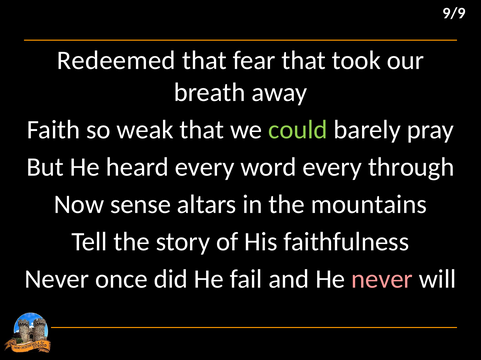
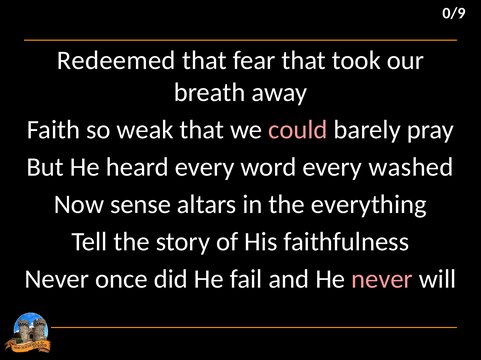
9/9: 9/9 -> 0/9 (454, 13)
could colour: light green -> pink (298, 130)
through: through -> washed (411, 167)
mountains: mountains -> everything (369, 205)
